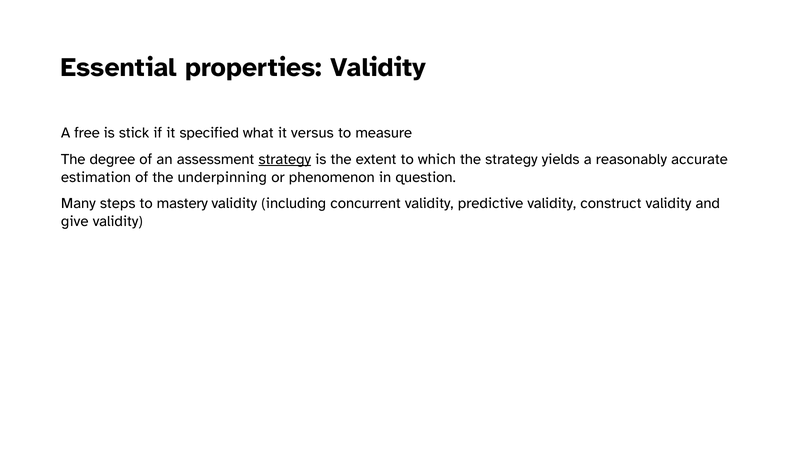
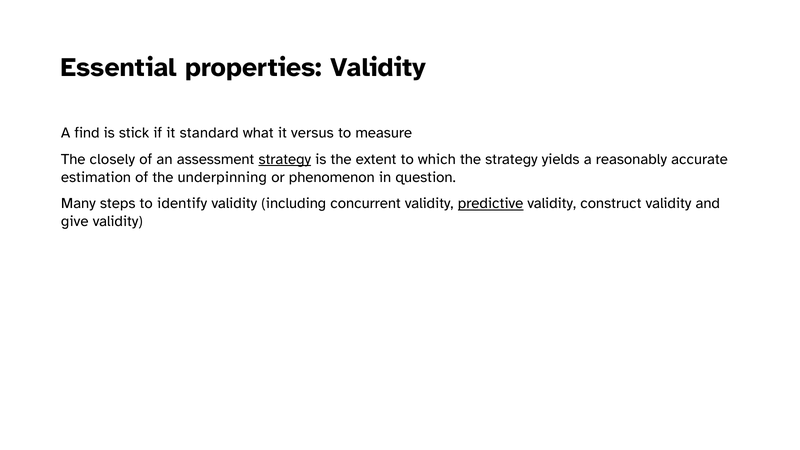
free: free -> find (87, 133)
specified: specified -> standard (209, 133)
degree: degree -> closely (112, 159)
mastery: mastery -> identify (182, 204)
predictive underline: none -> present (491, 204)
